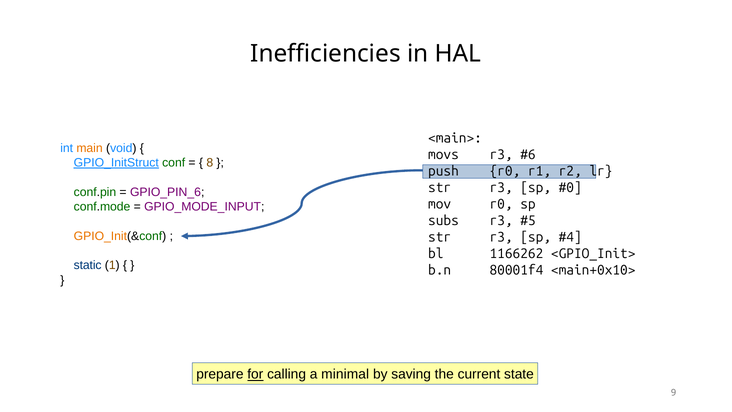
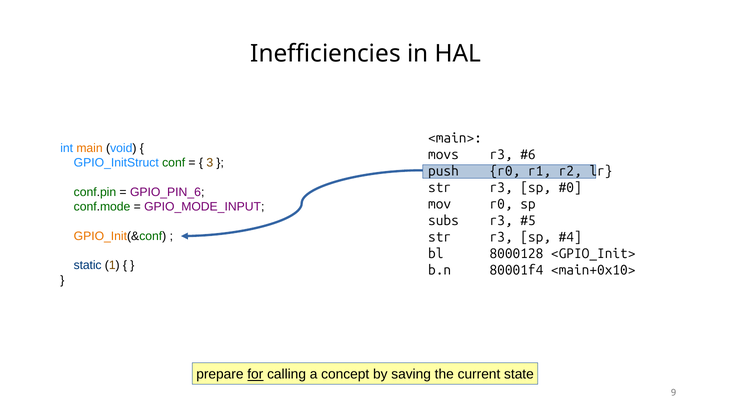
GPIO_InitStruct underline: present -> none (116, 163)
8: 8 -> 3 (210, 163)
1166262: 1166262 -> 8000128 (516, 253)
minimal: minimal -> concept (345, 374)
